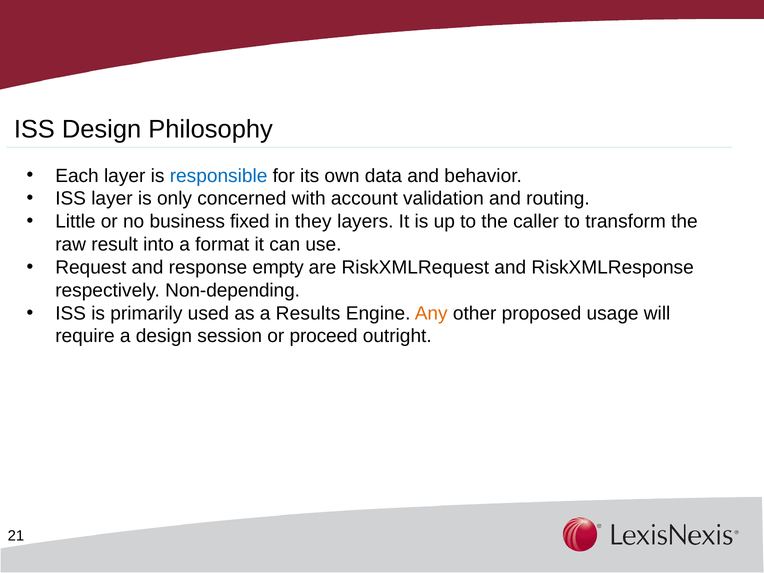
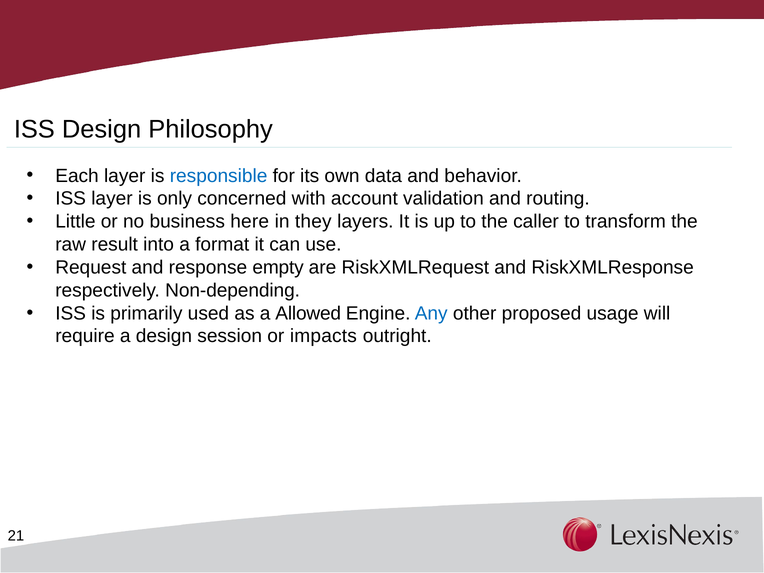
fixed: fixed -> here (250, 222)
Results: Results -> Allowed (308, 313)
Any colour: orange -> blue (431, 313)
proceed: proceed -> impacts (323, 336)
